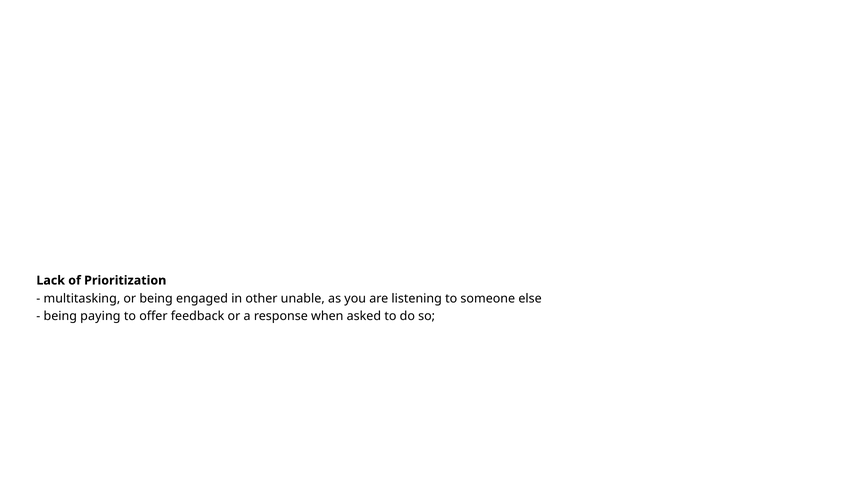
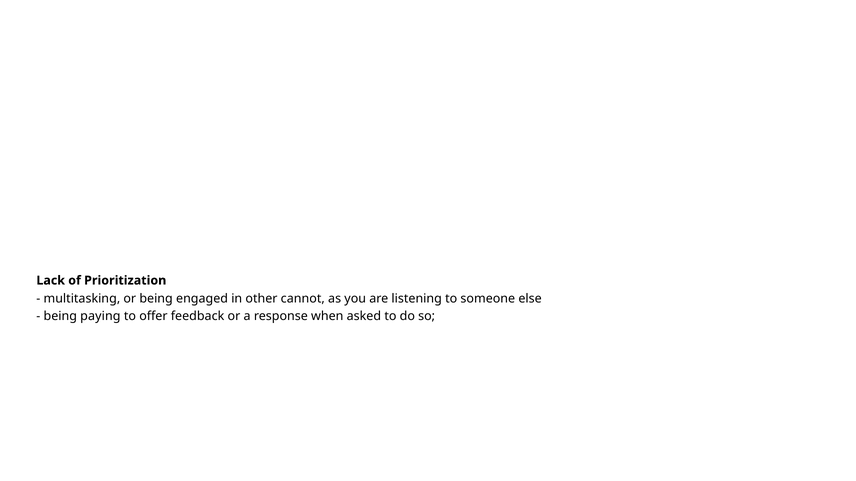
unable: unable -> cannot (303, 299)
